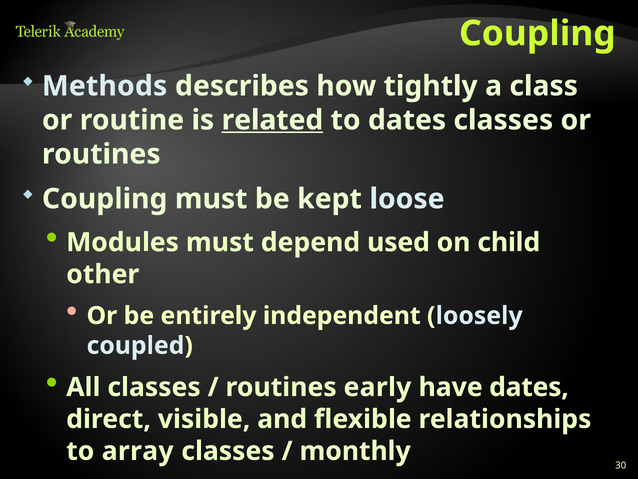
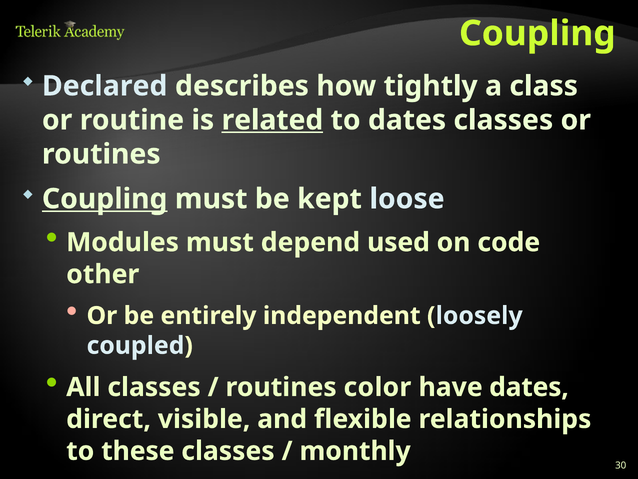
Methods: Methods -> Declared (105, 86)
Coupling underline: none -> present (105, 199)
child: child -> code (509, 242)
early: early -> color (377, 387)
array: array -> these (138, 451)
